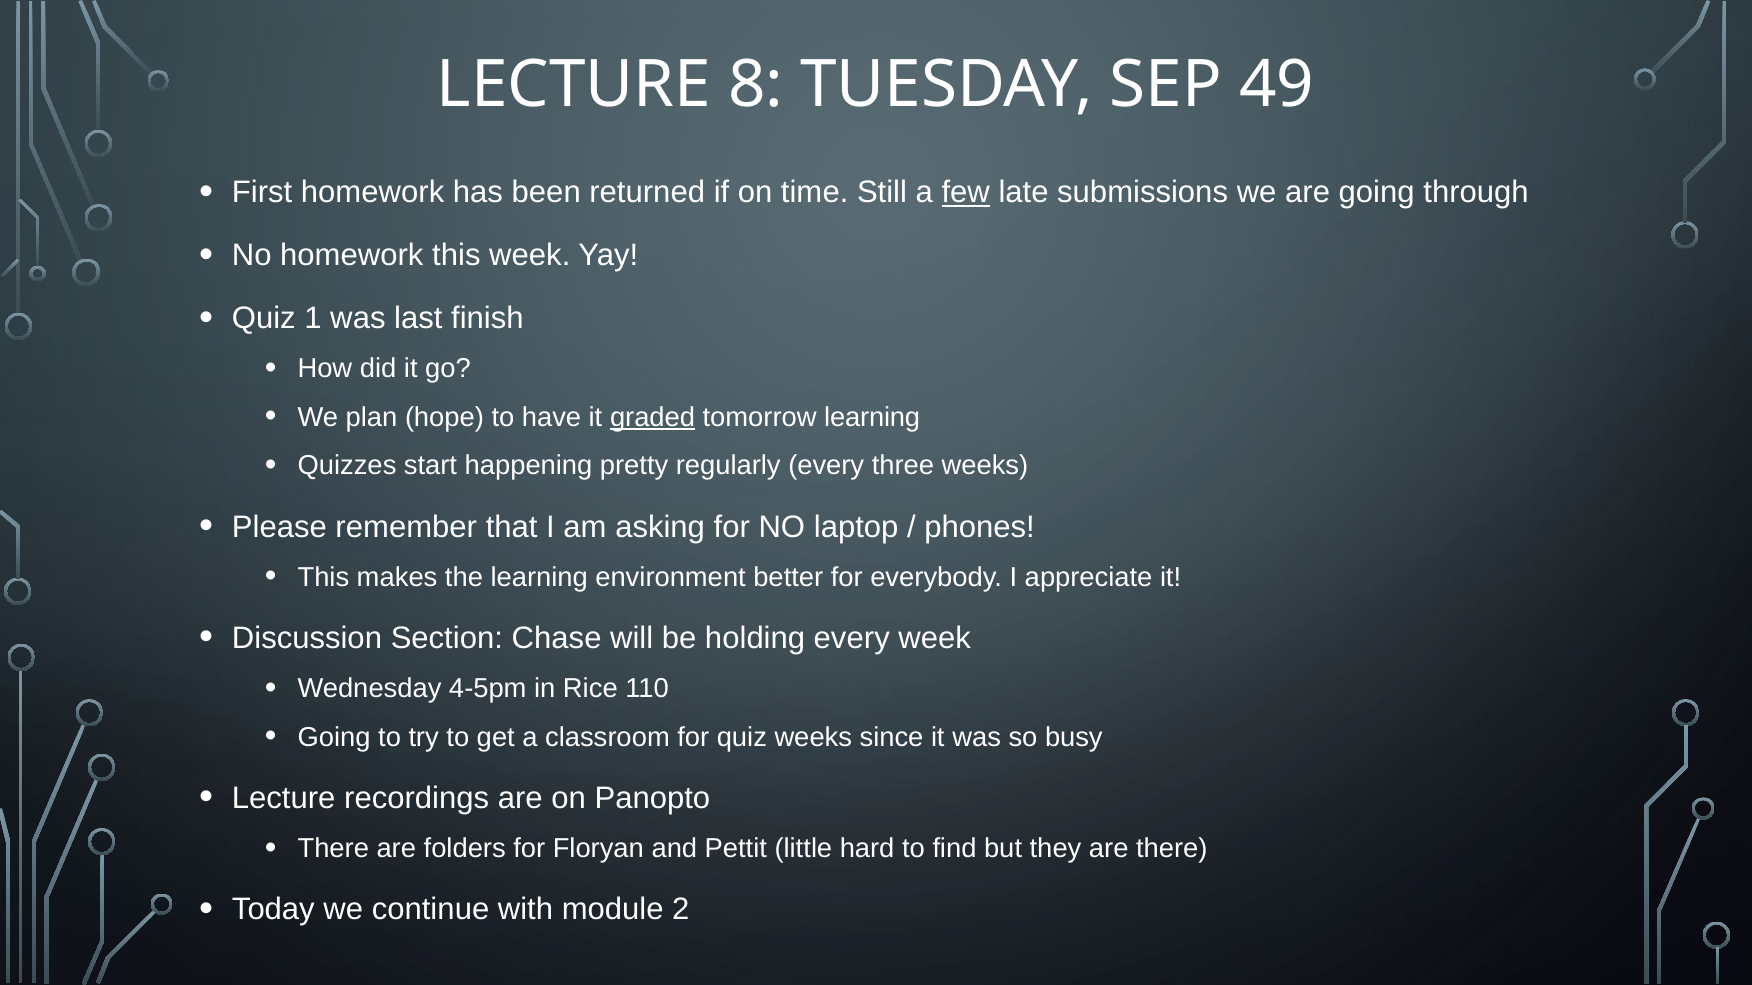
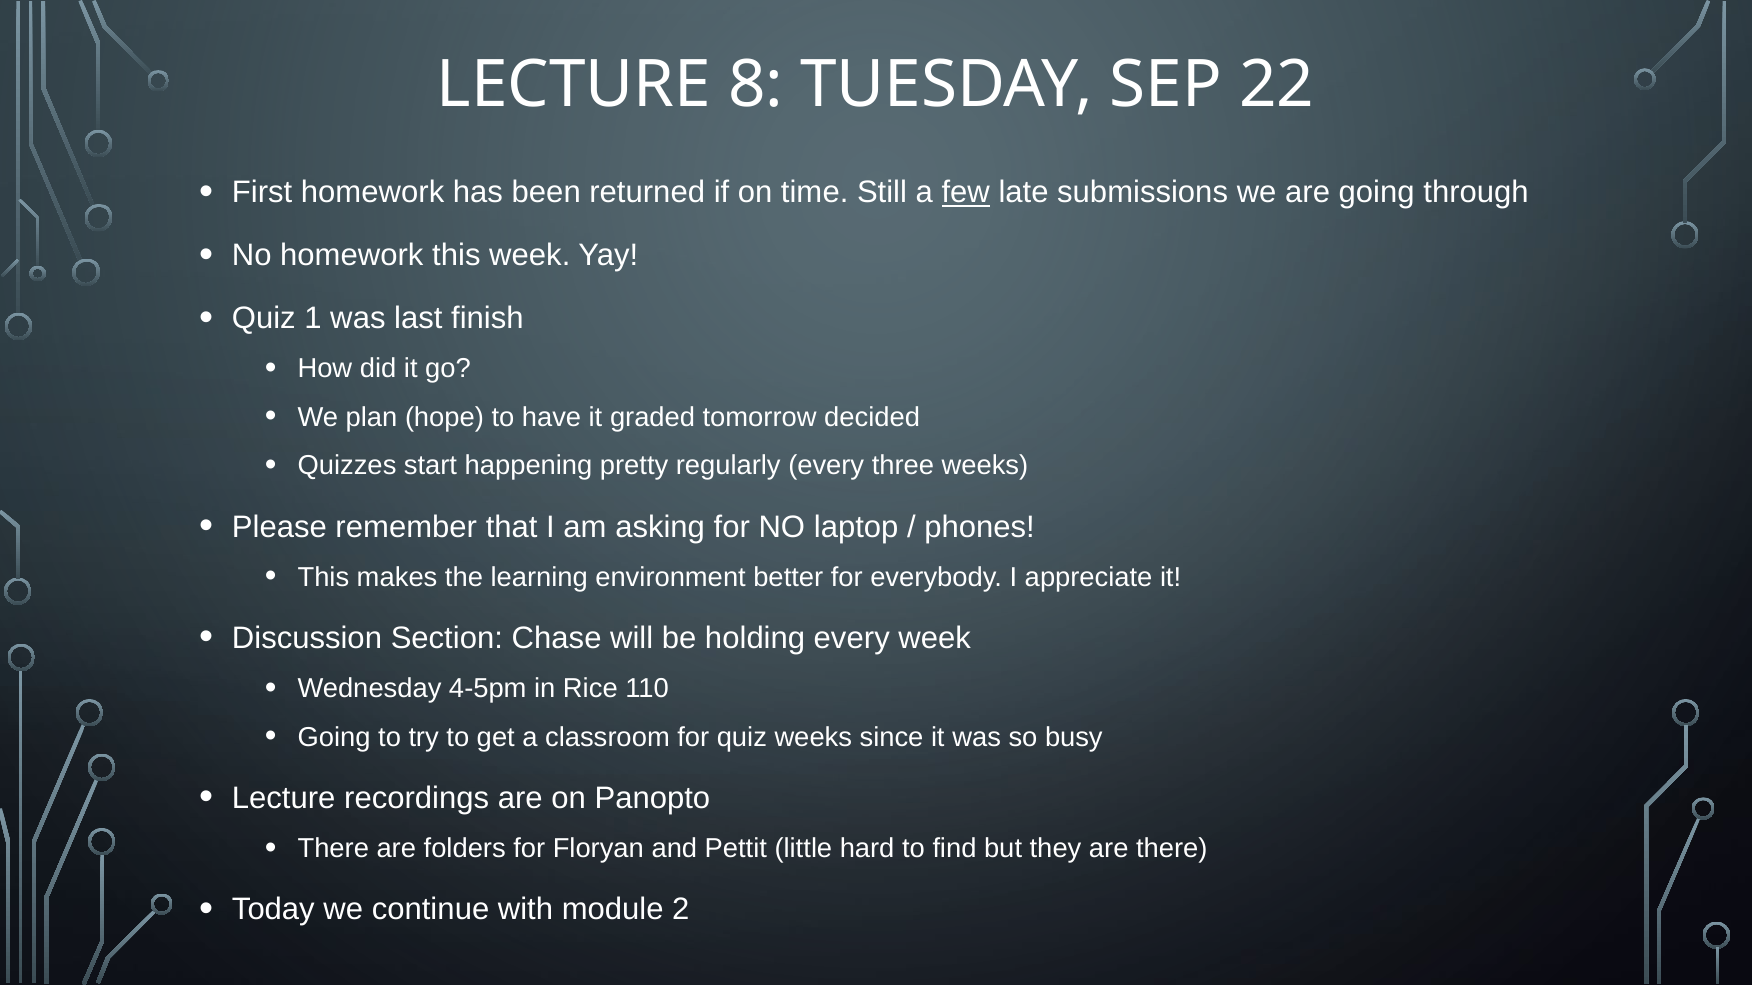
49: 49 -> 22 (1277, 85)
graded underline: present -> none (653, 418)
tomorrow learning: learning -> decided (872, 418)
